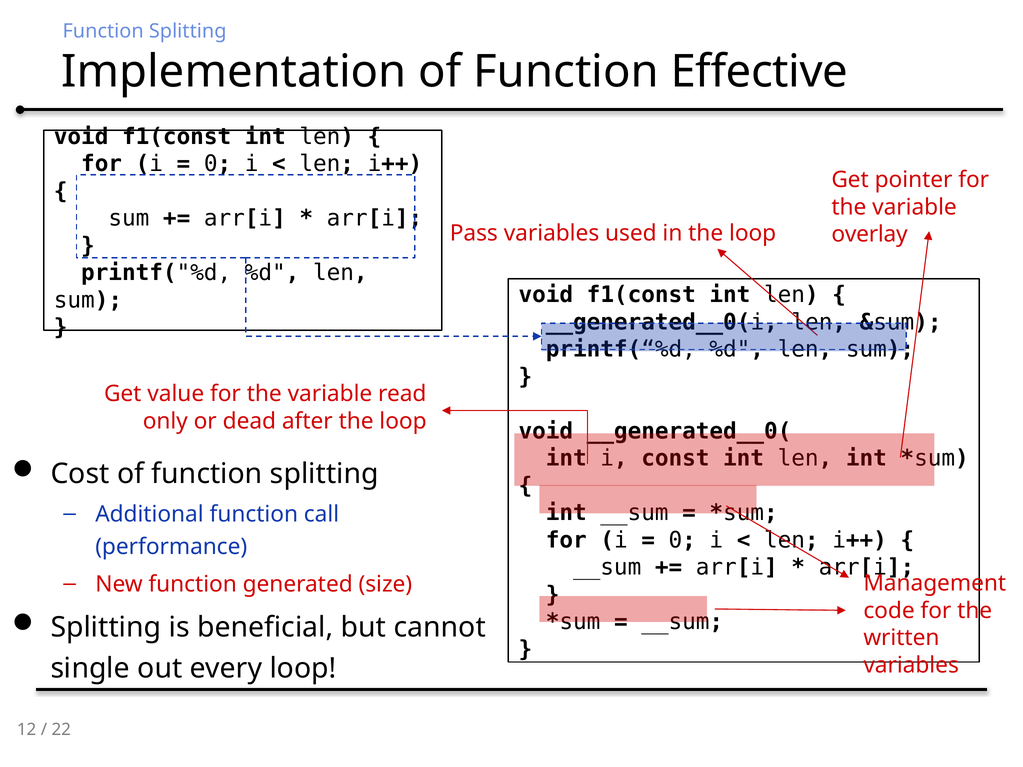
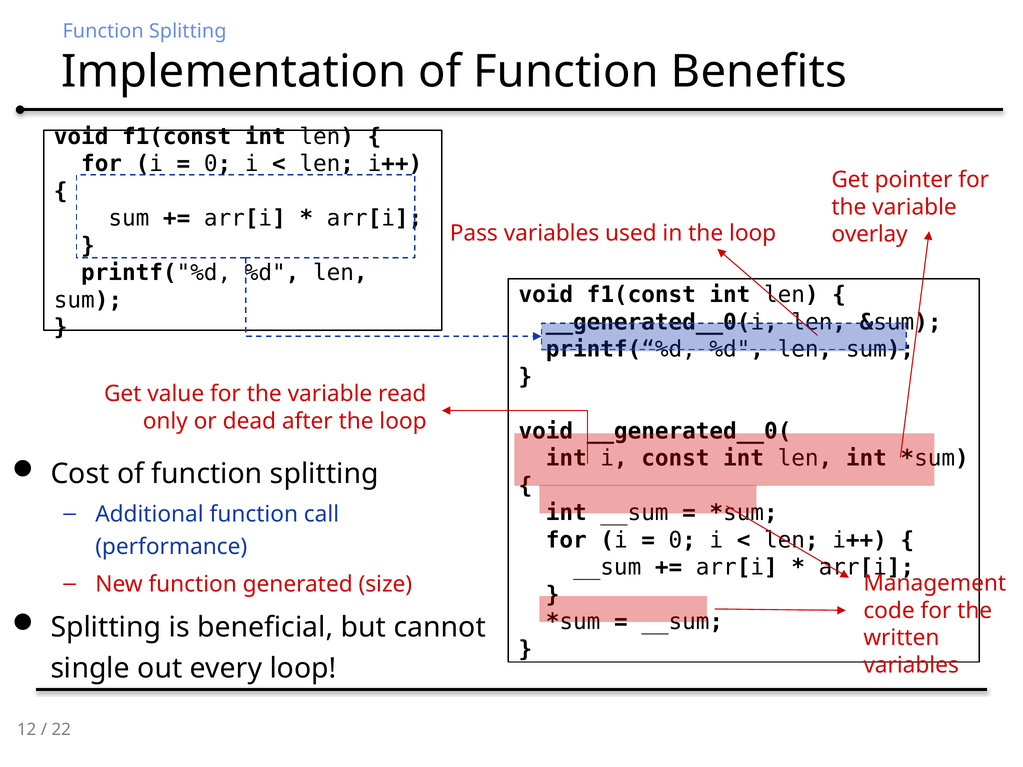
Effective: Effective -> Benefits (759, 72)
